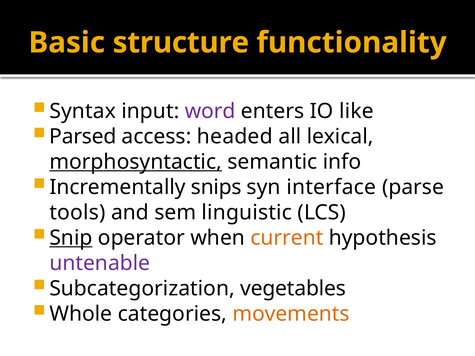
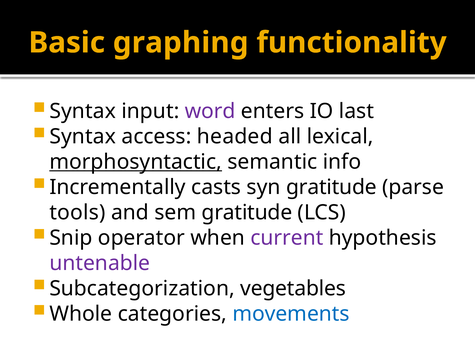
structure: structure -> graphing (181, 43)
like: like -> last (356, 111)
Parsed: Parsed -> Syntax (83, 136)
snips: snips -> casts (216, 187)
syn interface: interface -> gratitude (331, 187)
sem linguistic: linguistic -> gratitude (247, 213)
Snip underline: present -> none (71, 238)
current colour: orange -> purple (287, 238)
movements colour: orange -> blue (291, 314)
